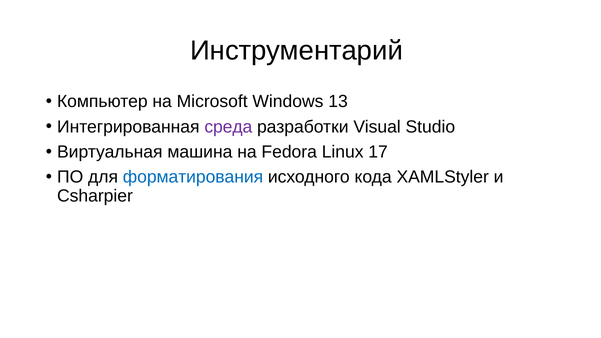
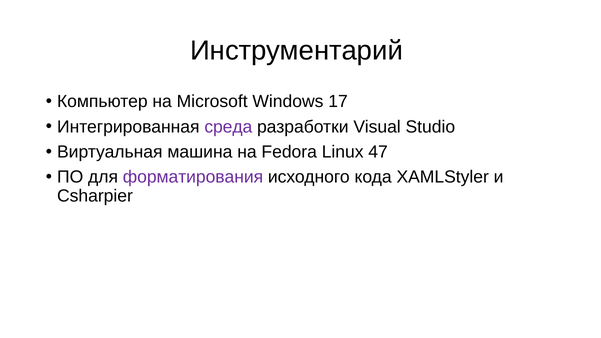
13: 13 -> 17 (338, 102)
17: 17 -> 47 (378, 152)
форматирования colour: blue -> purple (193, 177)
